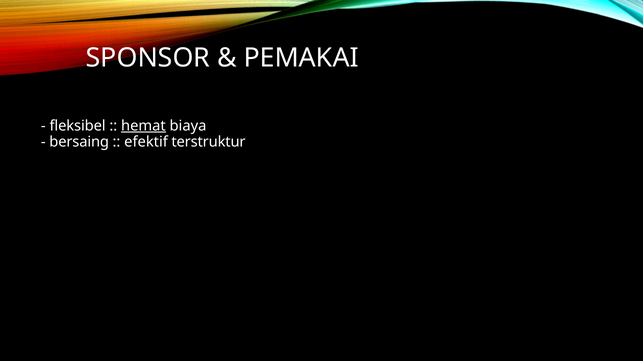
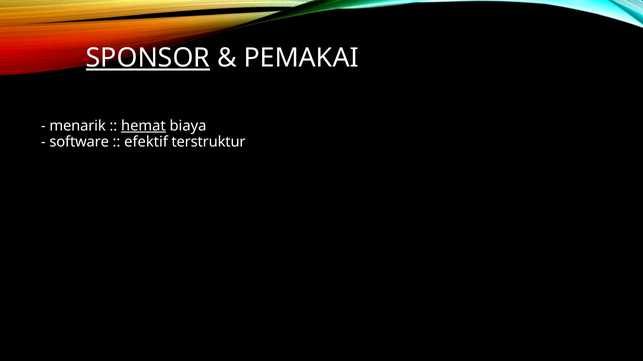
SPONSOR underline: none -> present (148, 58)
fleksibel: fleksibel -> menarik (78, 126)
bersaing: bersaing -> software (79, 142)
